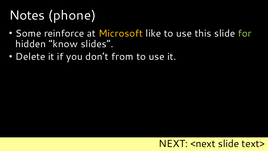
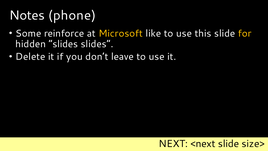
for colour: light green -> yellow (245, 33)
hidden know: know -> slides (63, 44)
from: from -> leave (122, 57)
text>: text> -> size> (253, 144)
